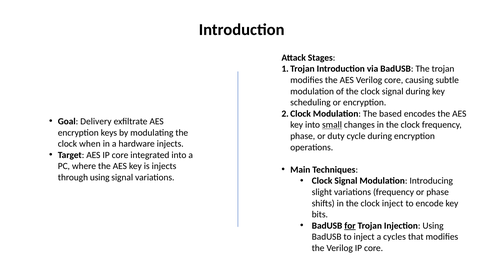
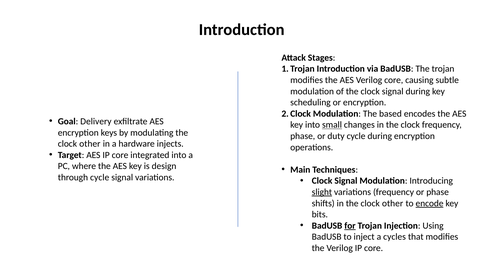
when: when -> other (90, 144)
is injects: injects -> design (164, 166)
through using: using -> cycle (100, 177)
slight underline: none -> present (322, 192)
in the clock inject: inject -> other (393, 203)
encode underline: none -> present (430, 203)
